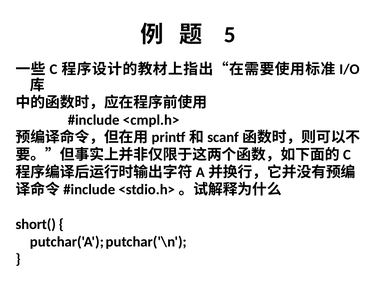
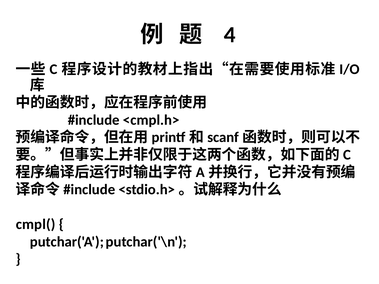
5: 5 -> 4 (230, 35)
short(: short( -> cmpl( (36, 224)
